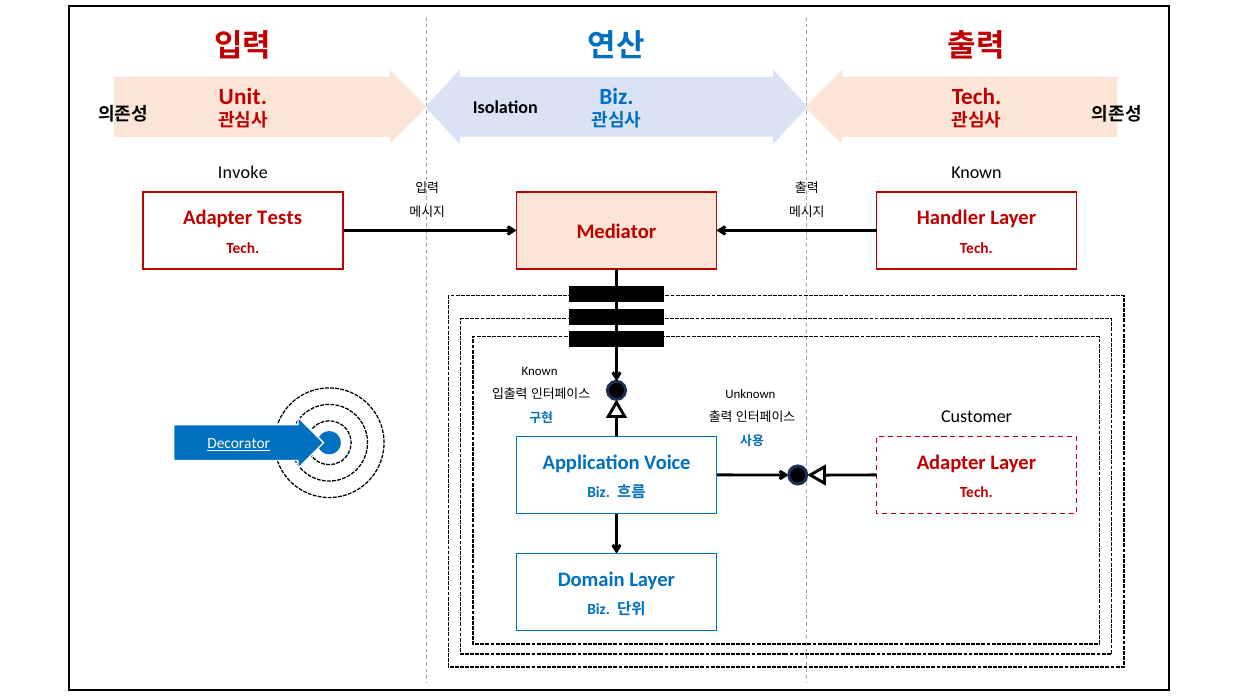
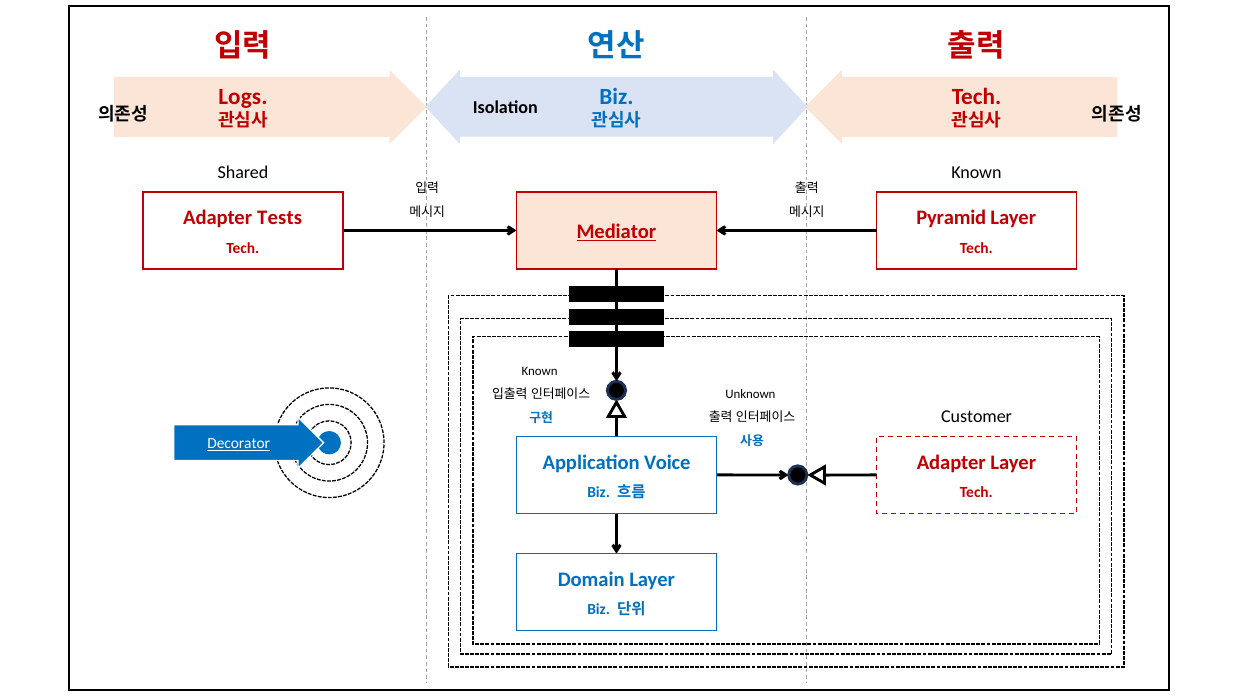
Unit: Unit -> Logs (243, 97)
Invoke: Invoke -> Shared (243, 172)
Handler: Handler -> Pyramid (951, 218)
Mediator underline: none -> present (616, 232)
